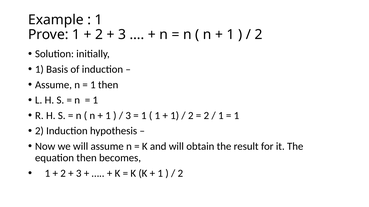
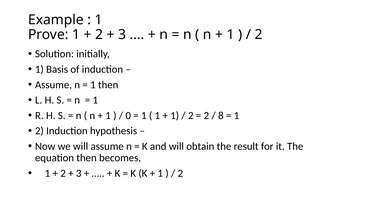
3: 3 -> 0 (128, 116)
1: 1 -> 8 (221, 116)
